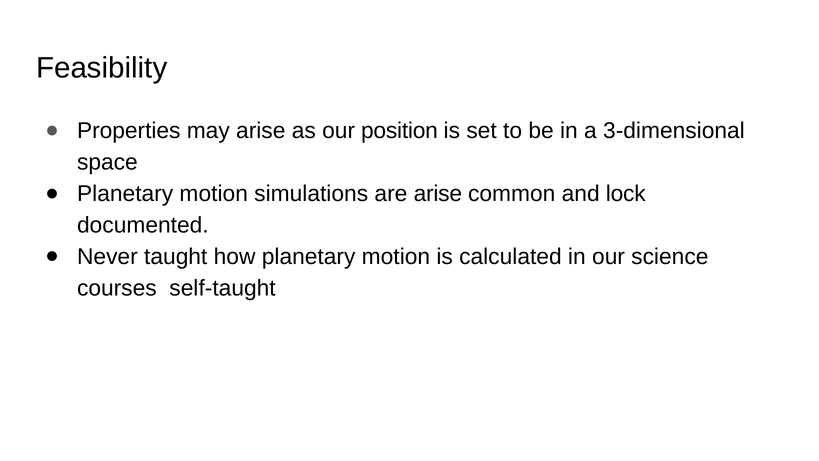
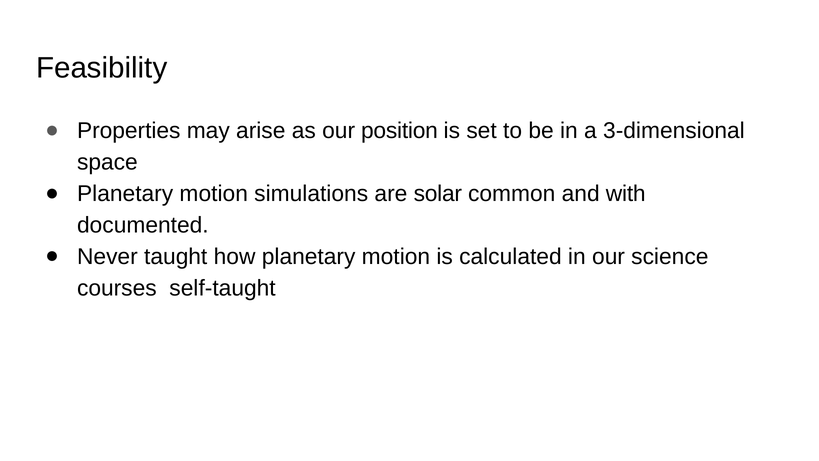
are arise: arise -> solar (438, 194)
lock: lock -> with (626, 194)
